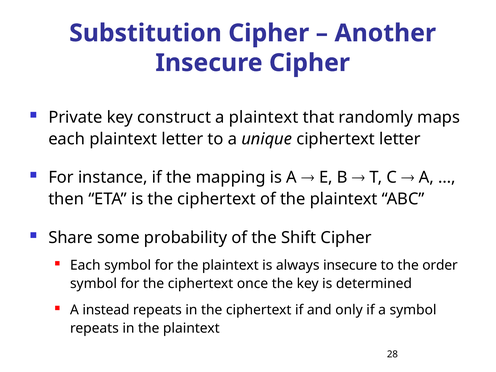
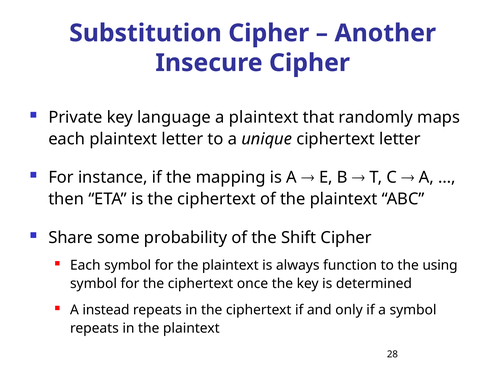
construct: construct -> language (174, 117)
always insecure: insecure -> function (350, 265)
order: order -> using (440, 265)
